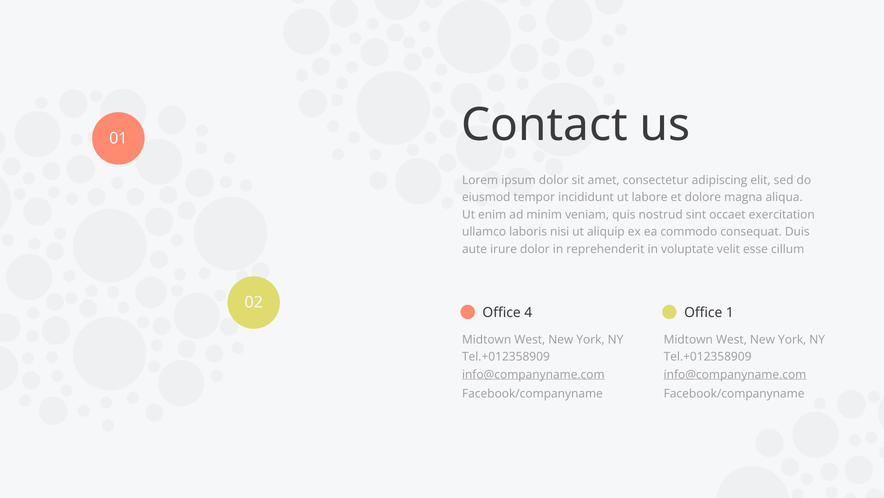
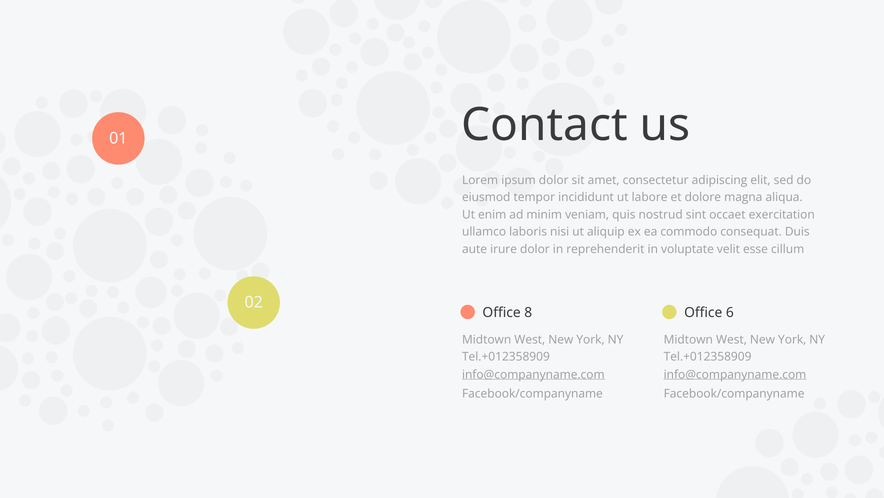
4: 4 -> 8 (528, 312)
1: 1 -> 6 (730, 312)
